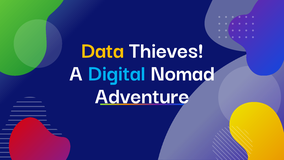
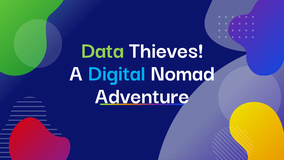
Data colour: yellow -> light green (102, 50)
